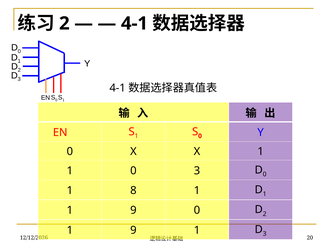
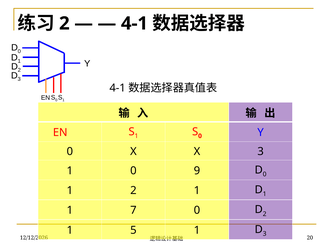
X 1: 1 -> 3 (261, 152)
0 3: 3 -> 9 (197, 171)
1 8: 8 -> 2 (133, 191)
9: 9 -> 7 (133, 211)
9: 9 -> 5 (133, 231)
